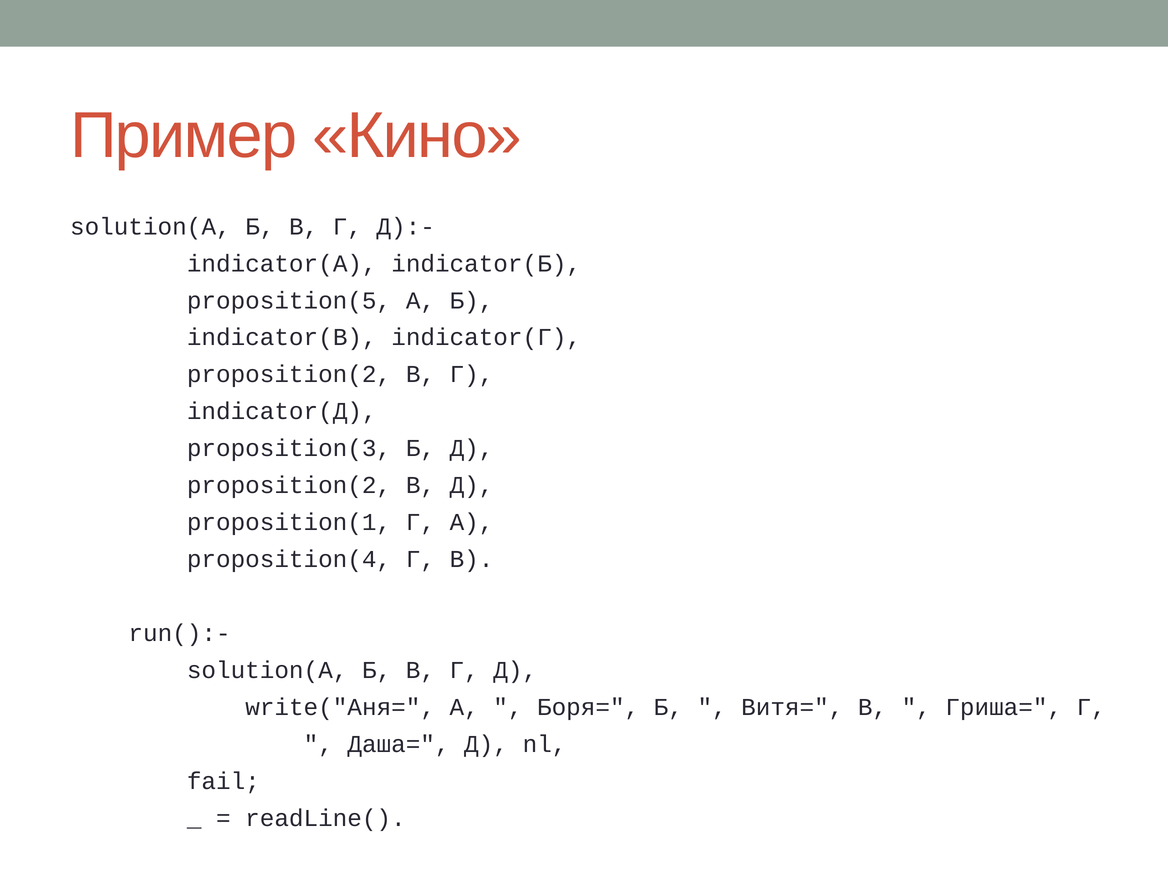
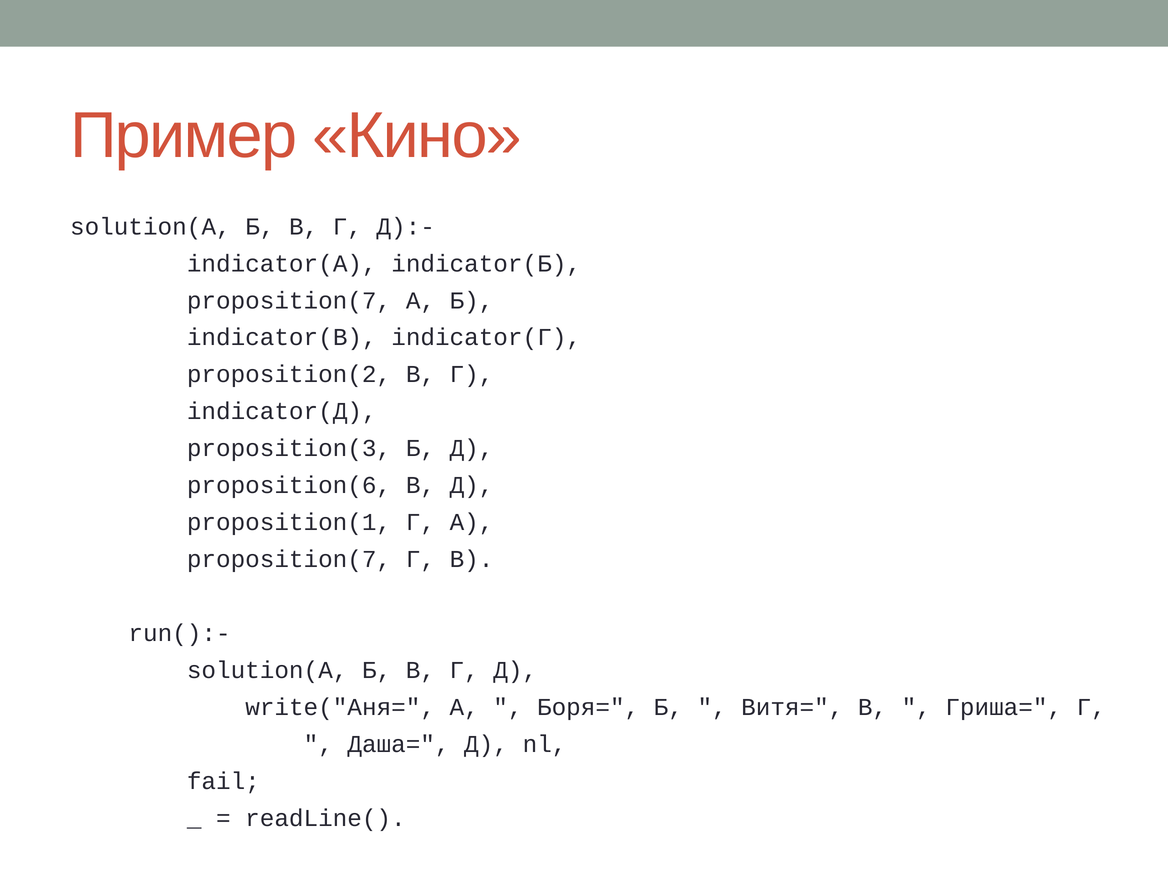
proposition(5: proposition(5 -> proposition(7 (289, 300)
proposition(2: proposition(2 -> proposition(6 (289, 485)
proposition(4: proposition(4 -> proposition(7 (289, 559)
